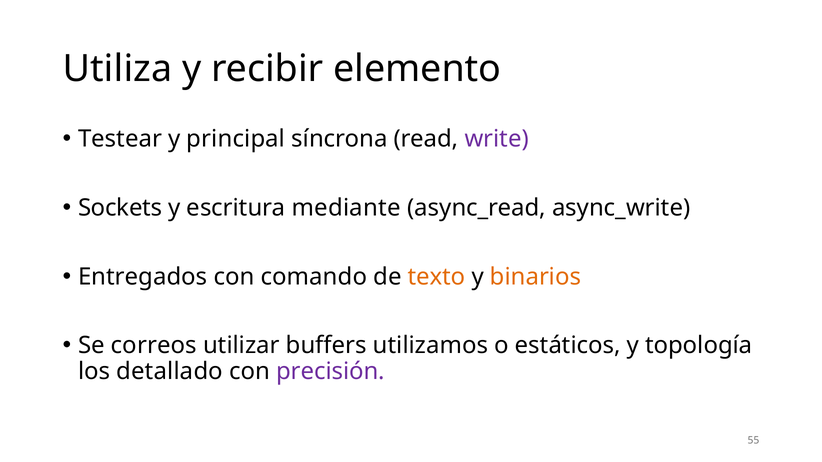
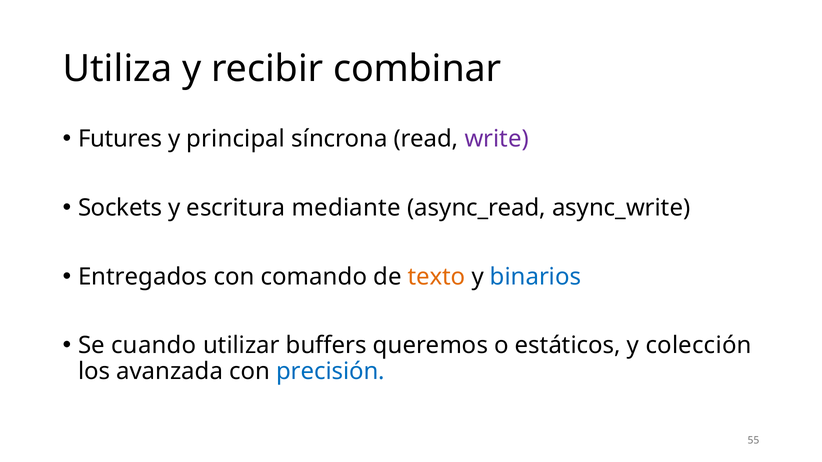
elemento: elemento -> combinar (417, 69)
Testear: Testear -> Futures (120, 139)
binarios colour: orange -> blue (536, 277)
correos: correos -> cuando (154, 346)
utilizamos: utilizamos -> queremos (430, 346)
topología: topología -> colección (699, 346)
detallado: detallado -> avanzada (170, 372)
precisión colour: purple -> blue (331, 372)
